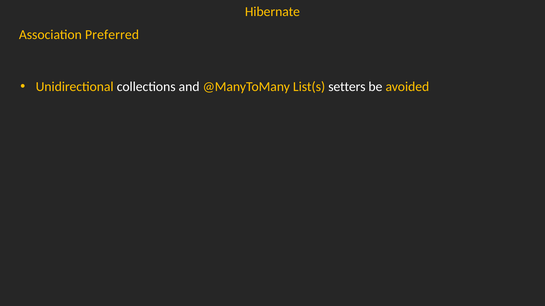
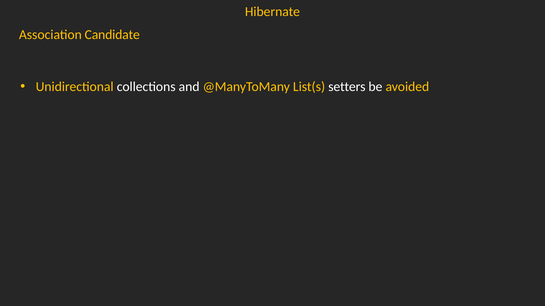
Preferred: Preferred -> Candidate (112, 35)
